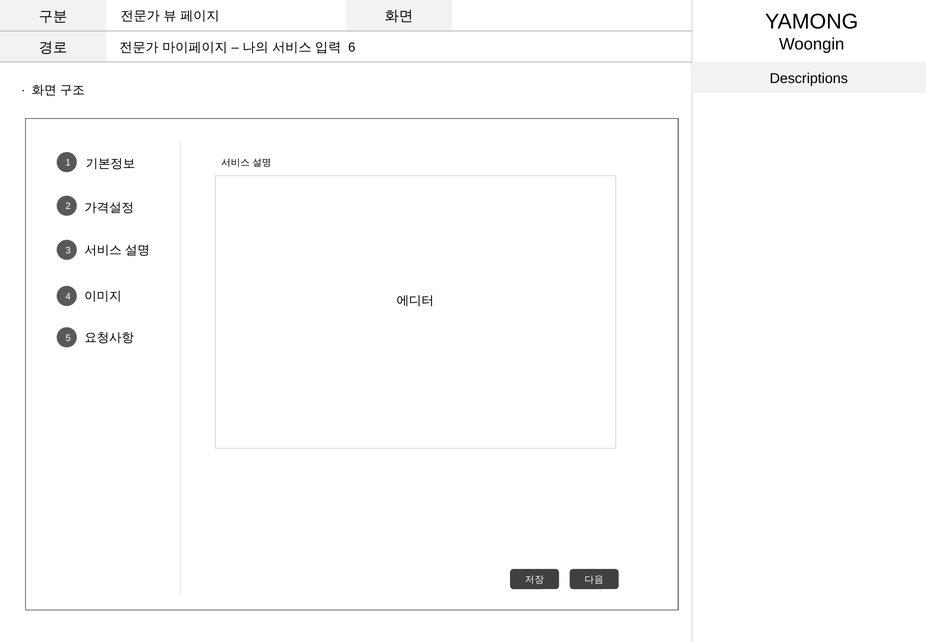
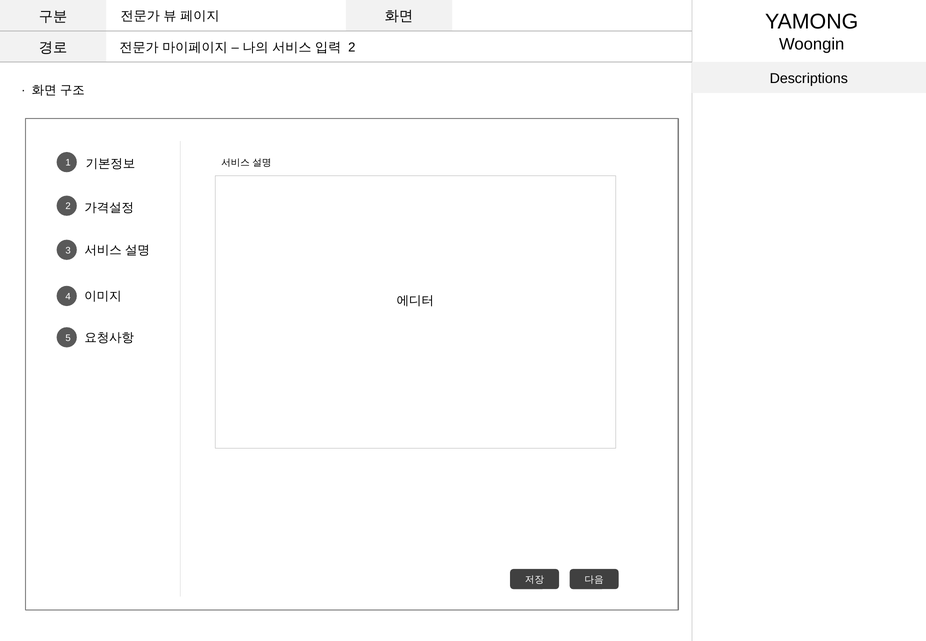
6: 6 -> 2 (352, 48)
